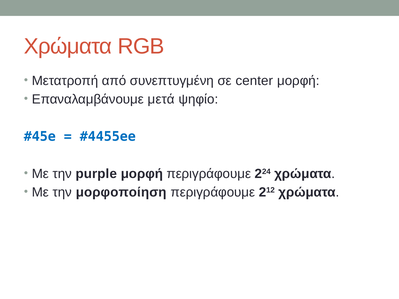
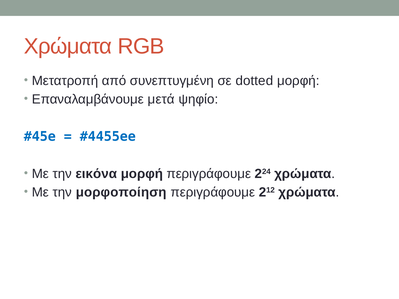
center: center -> dotted (254, 81)
purple: purple -> εικόνα (96, 174)
